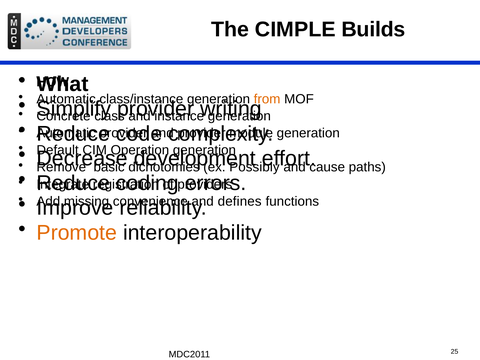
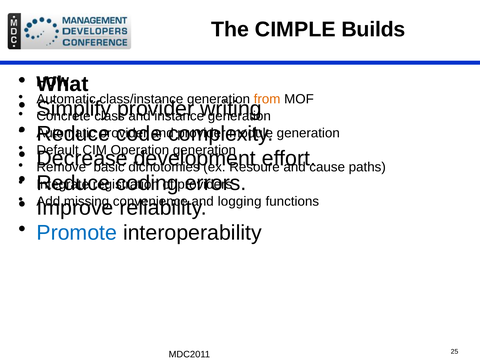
Possibly: Possibly -> Resoure (255, 167)
defines: defines -> logging (240, 201)
Promote colour: orange -> blue (77, 233)
